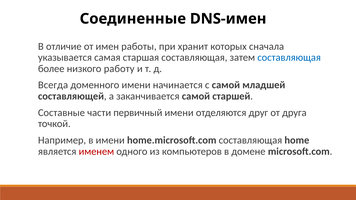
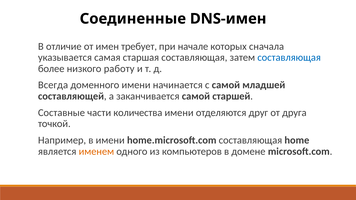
работы: работы -> требует (139, 46)
хранит: хранит -> начале (193, 46)
первичный: первичный -> количества (138, 113)
именем colour: red -> orange (96, 152)
